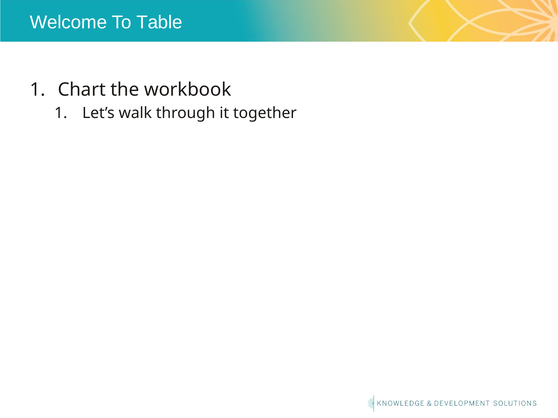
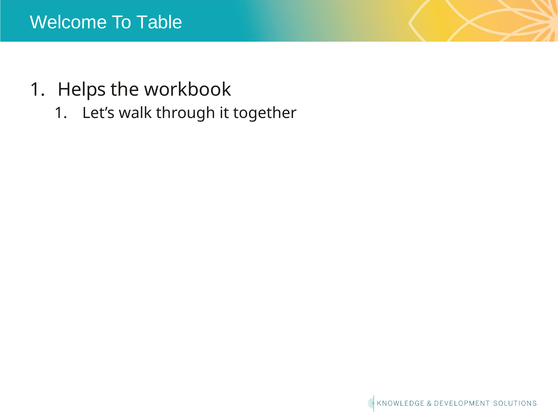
Chart: Chart -> Helps (82, 90)
